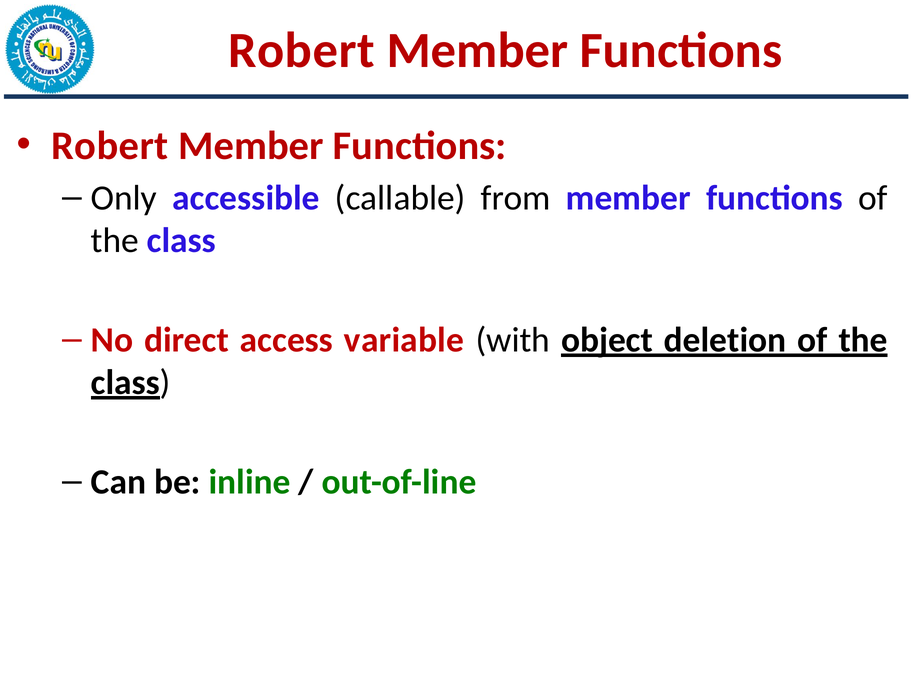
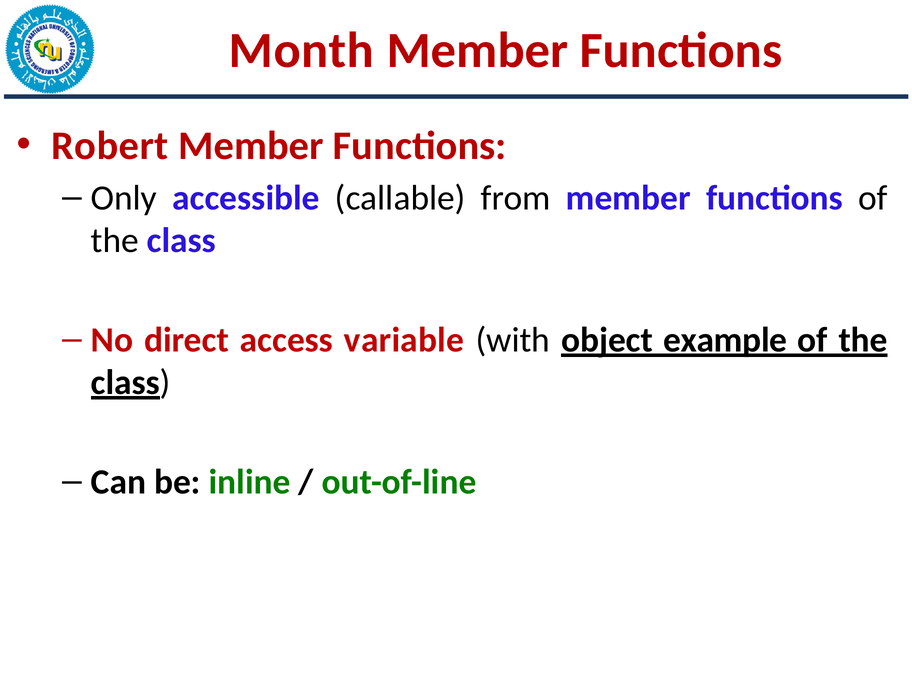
Robert: Robert -> Month (301, 51)
deletion: deletion -> example (725, 340)
